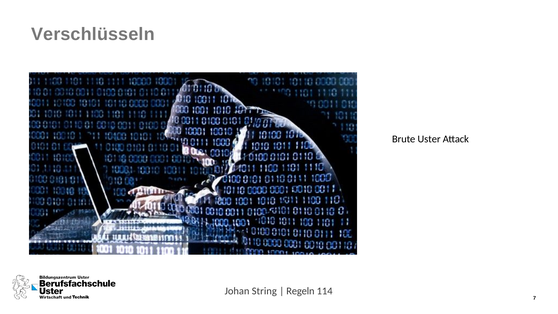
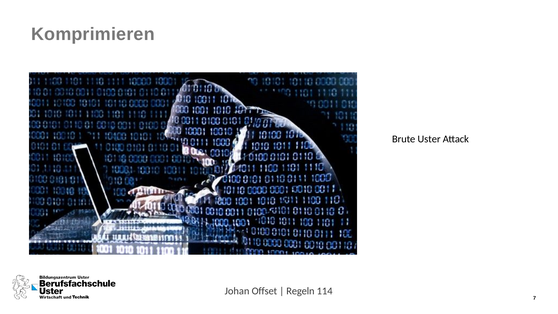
Verschlüsseln: Verschlüsseln -> Komprimieren (93, 34)
String: String -> Offset (264, 291)
